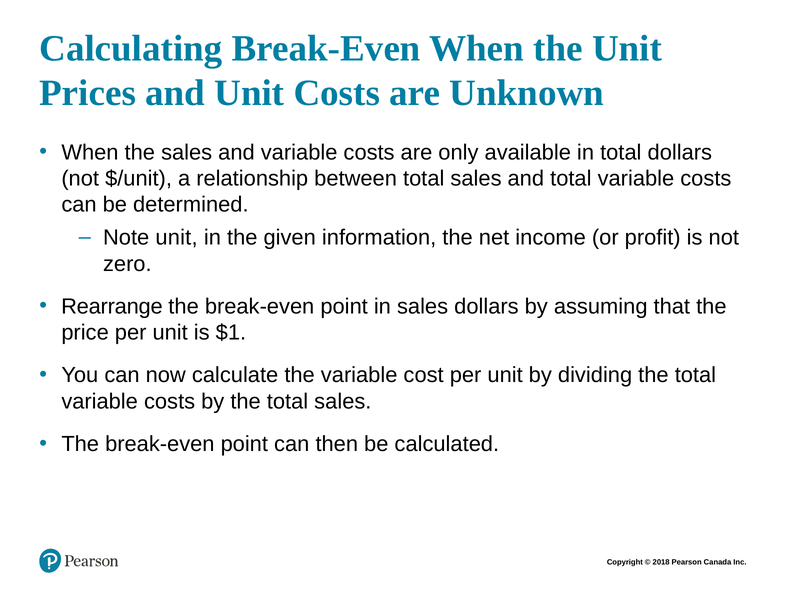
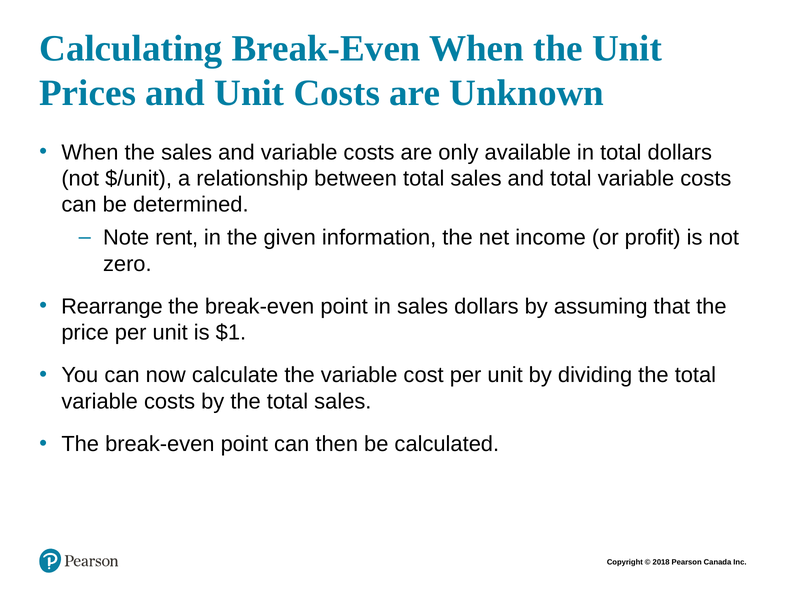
Note unit: unit -> rent (177, 238)
